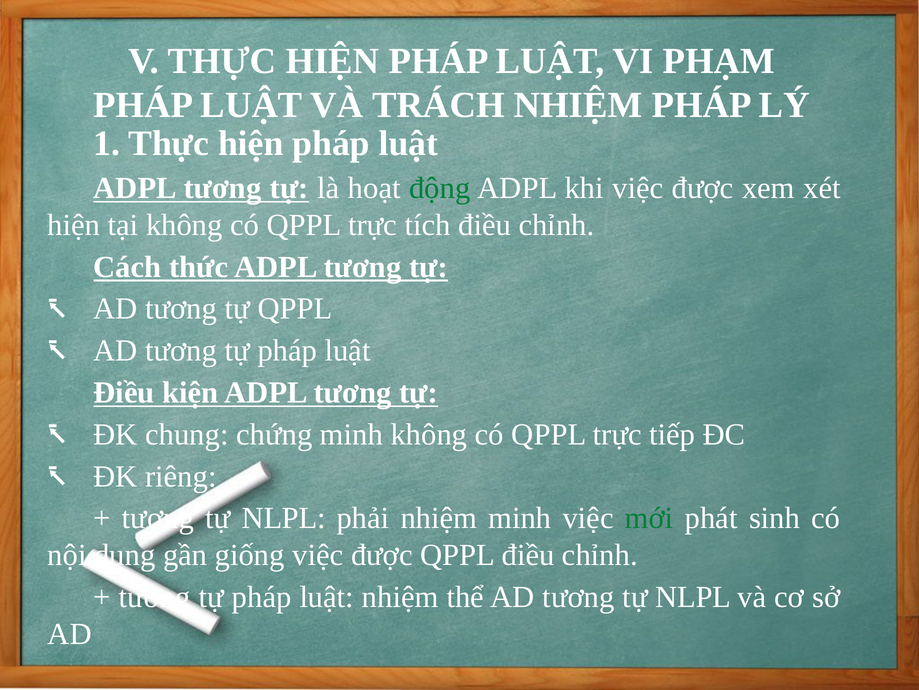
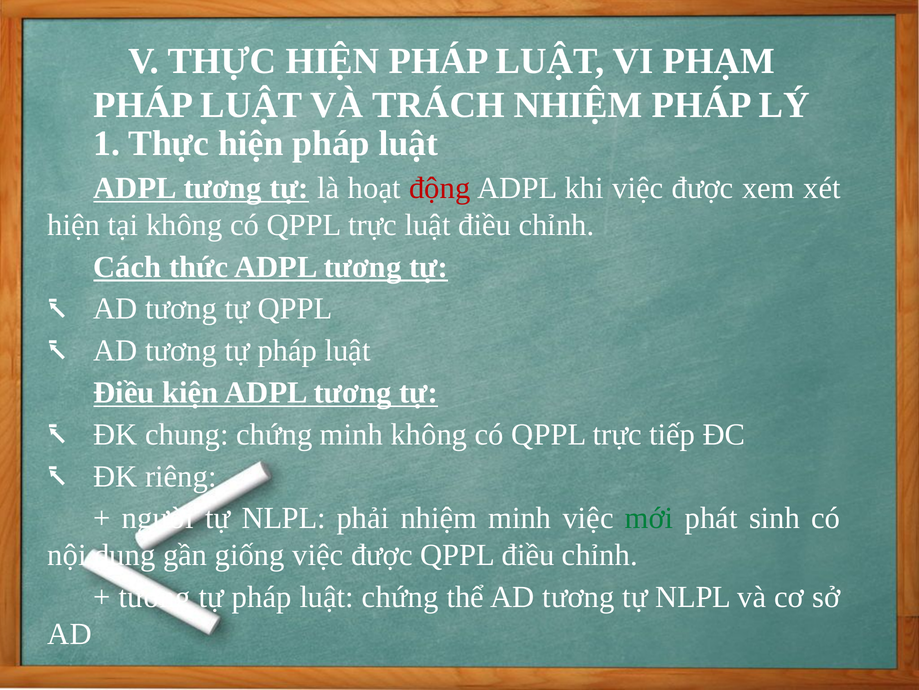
động colour: green -> red (440, 188)
trực tích: tích -> luật (428, 225)
tượng: tượng -> người (158, 518)
luật nhiệm: nhiệm -> chứng (400, 596)
